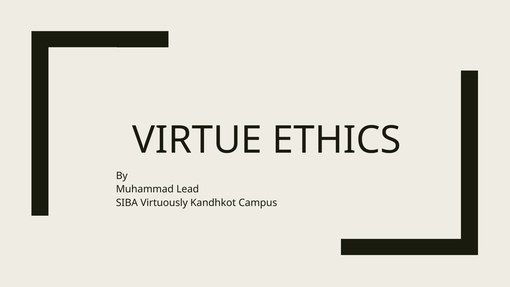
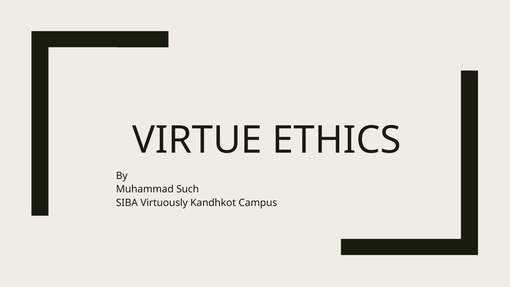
Lead: Lead -> Such (188, 189)
